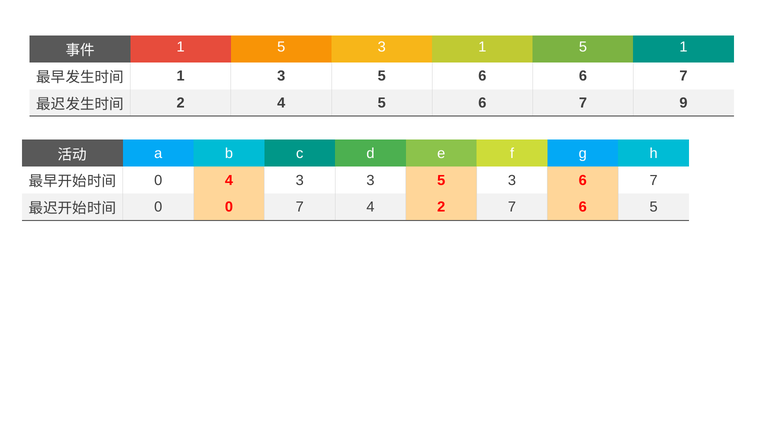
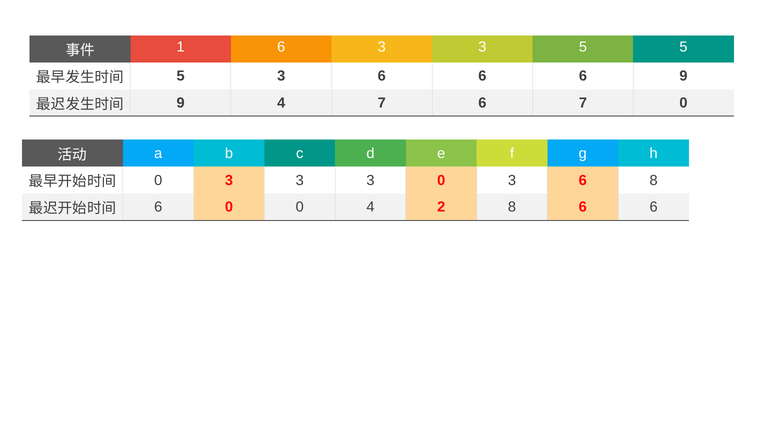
5: 5 -> 6 (281, 47)
1: 1 -> 3 (482, 47)
5 1: 1 -> 5 (684, 47)
1: 1 -> 5 (181, 76)
5: 5 -> 6 (382, 76)
6 6 7: 7 -> 9 (684, 76)
2: 2 -> 9 (181, 103)
4 5: 5 -> 7 (382, 103)
7 9: 9 -> 0 (684, 103)
4: 4 -> 3 (229, 180)
3 3 5: 5 -> 0 (441, 180)
3 6 7: 7 -> 8 (654, 180)
0: 0 -> 6 (158, 207)
0 7: 7 -> 0 (300, 207)
2 7: 7 -> 8 (512, 207)
5: 5 -> 6 (654, 207)
